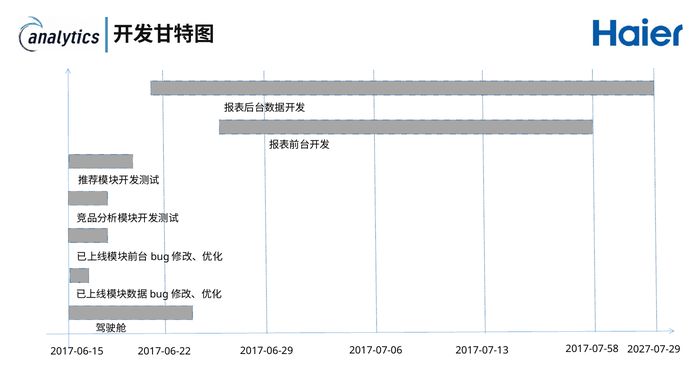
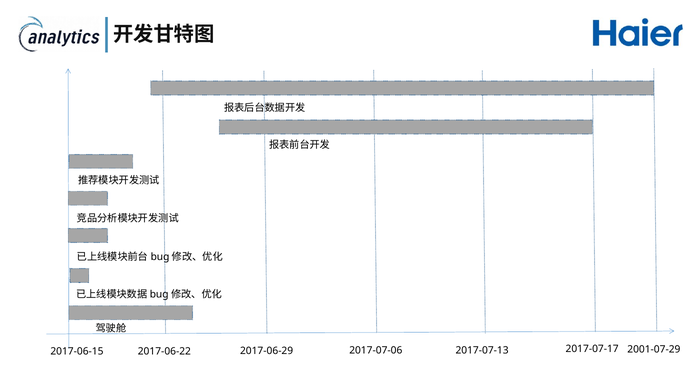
2027-07-29: 2027-07-29 -> 2001-07-29 (654, 349)
2017-07-58: 2017-07-58 -> 2017-07-17 (592, 349)
